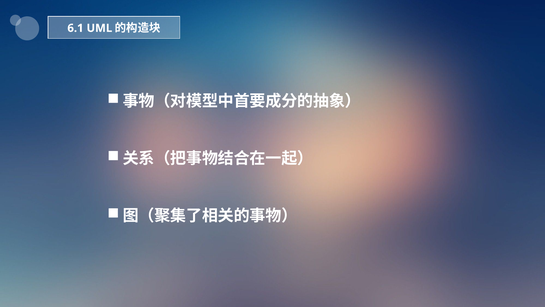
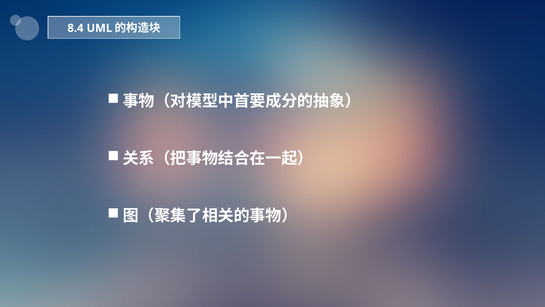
6.1: 6.1 -> 8.4 (75, 28)
